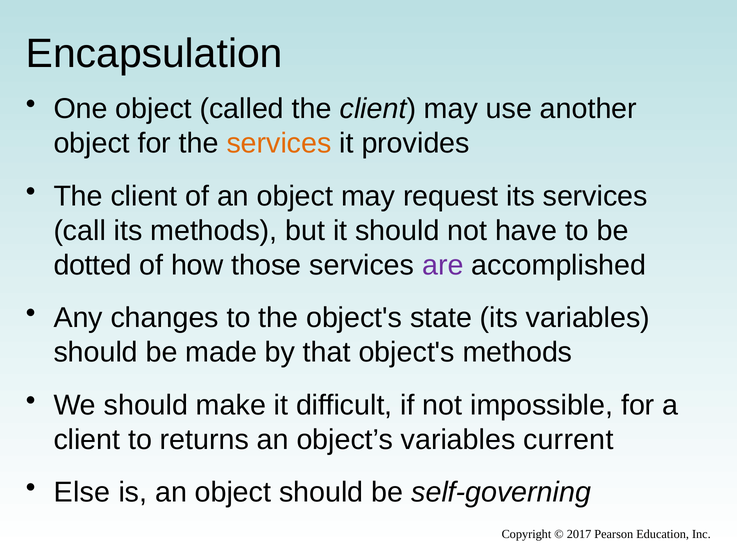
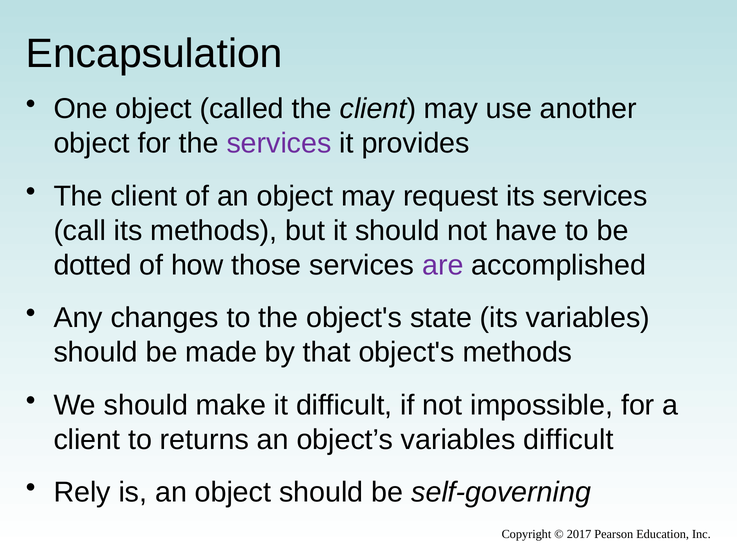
services colour: orange -> purple (279, 143)
variables current: current -> difficult (568, 439)
Else: Else -> Rely (82, 492)
